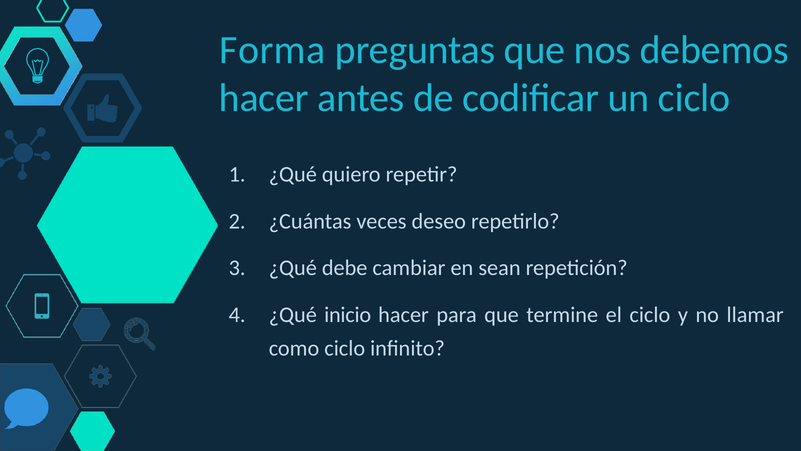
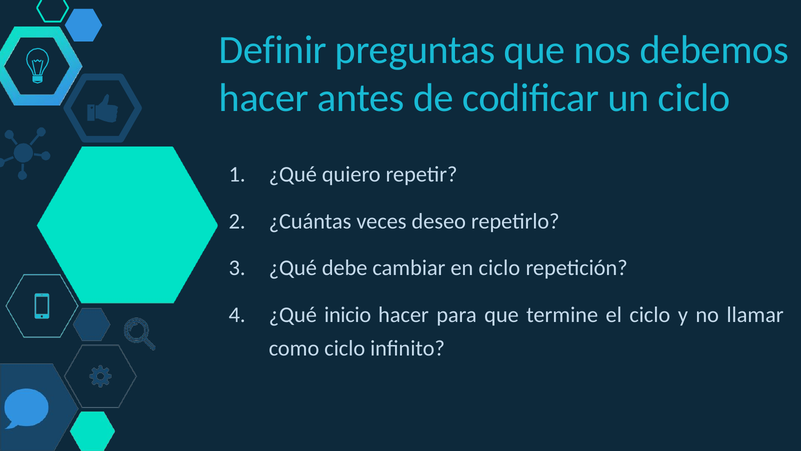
Forma: Forma -> Definir (273, 50)
en sean: sean -> ciclo (499, 268)
